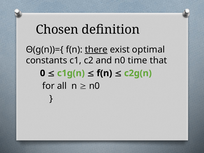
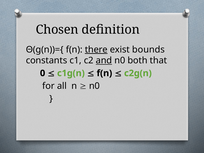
optimal: optimal -> bounds (148, 50)
and underline: none -> present (104, 60)
time: time -> both (138, 60)
